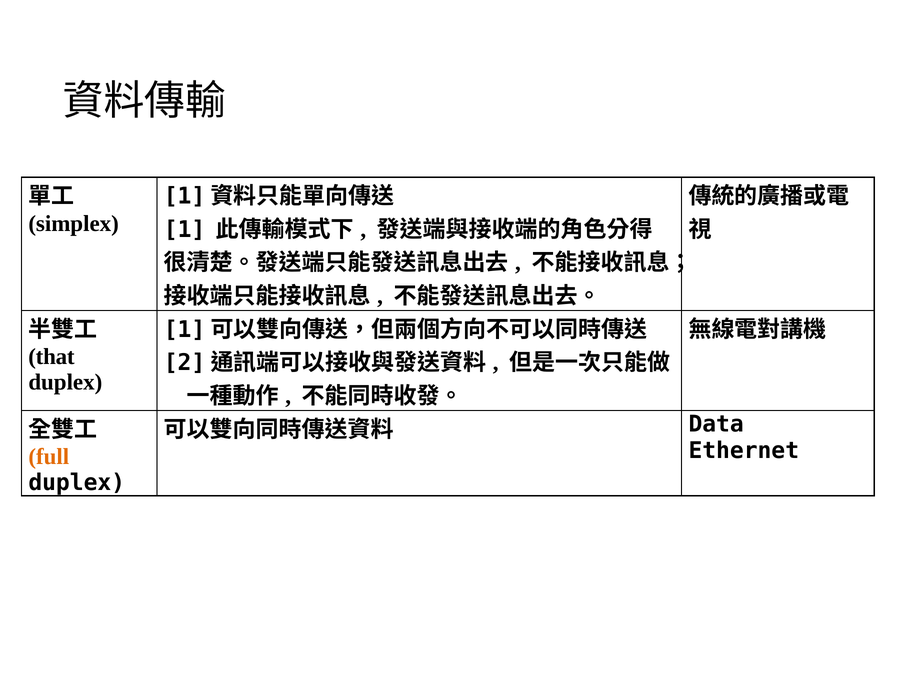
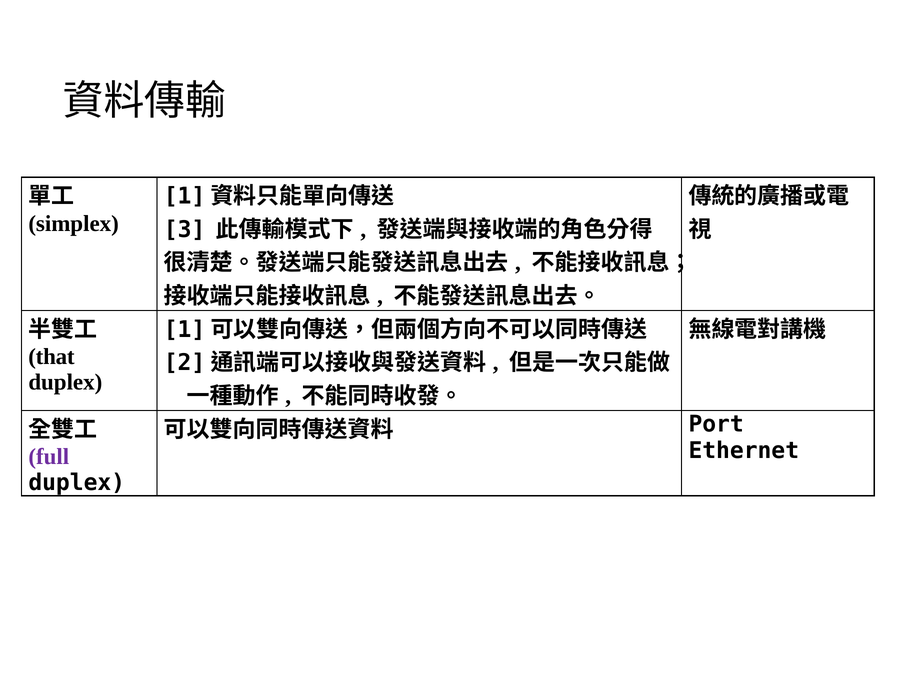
1: 1 -> 3 (185, 229)
Data: Data -> Port (716, 424)
full colour: orange -> purple (49, 456)
